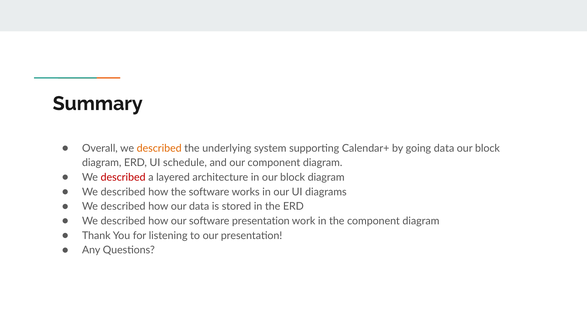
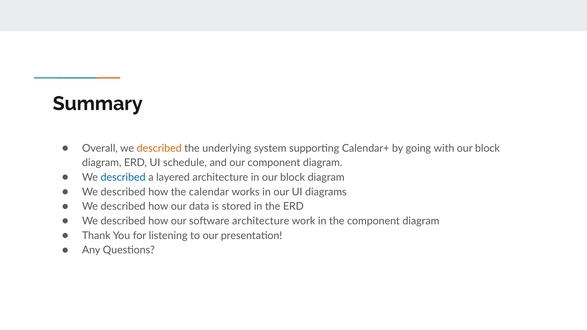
going data: data -> with (444, 148)
described colour: red -> blue (123, 177)
the software: software -> calendar (209, 192)
software presentation: presentation -> architecture (261, 221)
